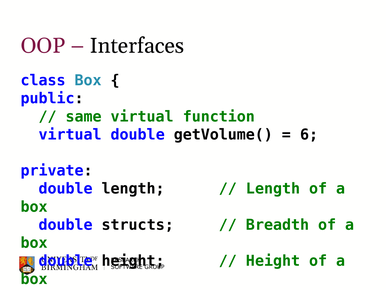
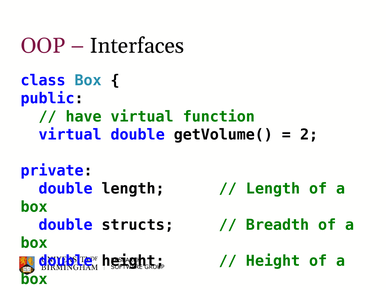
same: same -> have (84, 116)
6: 6 -> 2 (309, 134)
